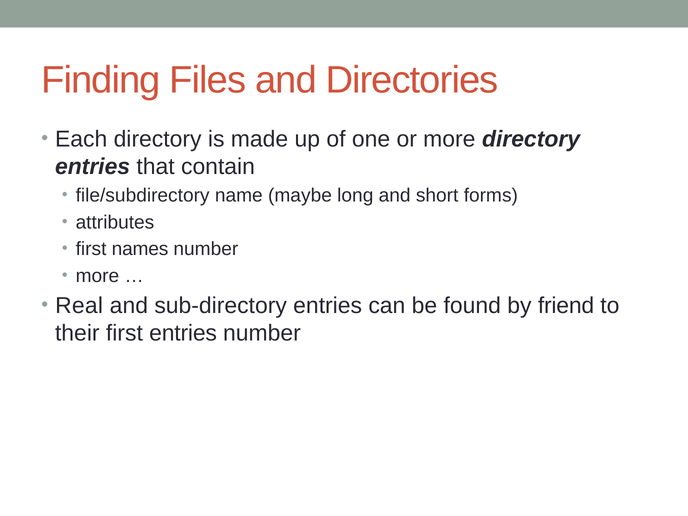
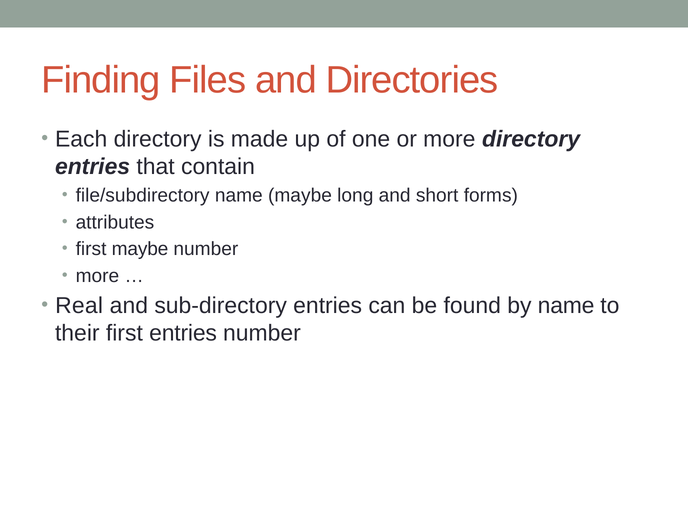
first names: names -> maybe (140, 249)
by friend: friend -> name (566, 306)
